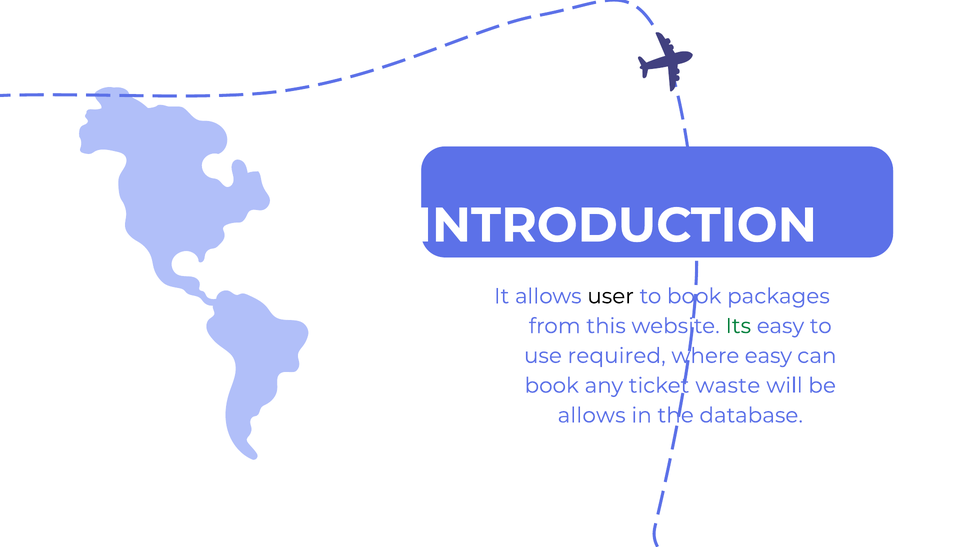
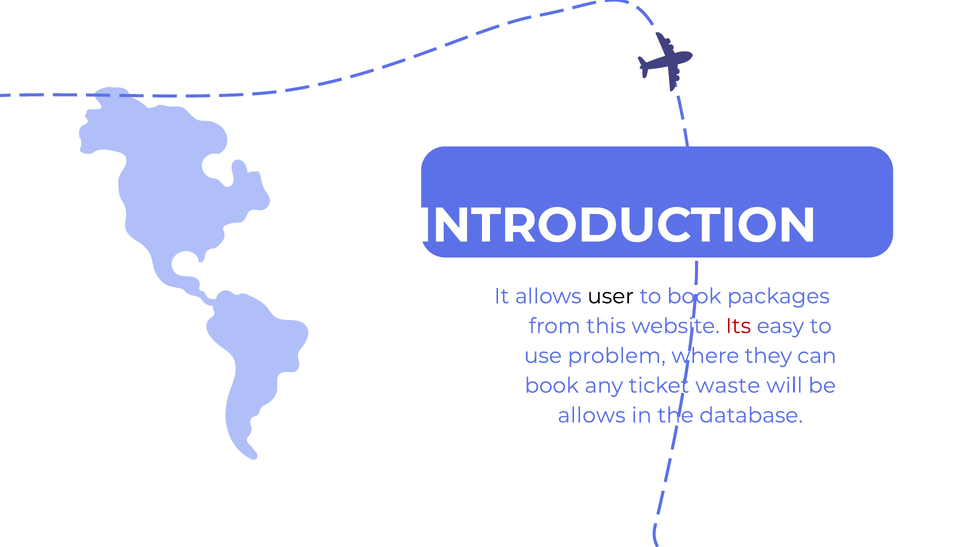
Its colour: green -> red (738, 326)
required: required -> problem (617, 356)
where easy: easy -> they (768, 356)
